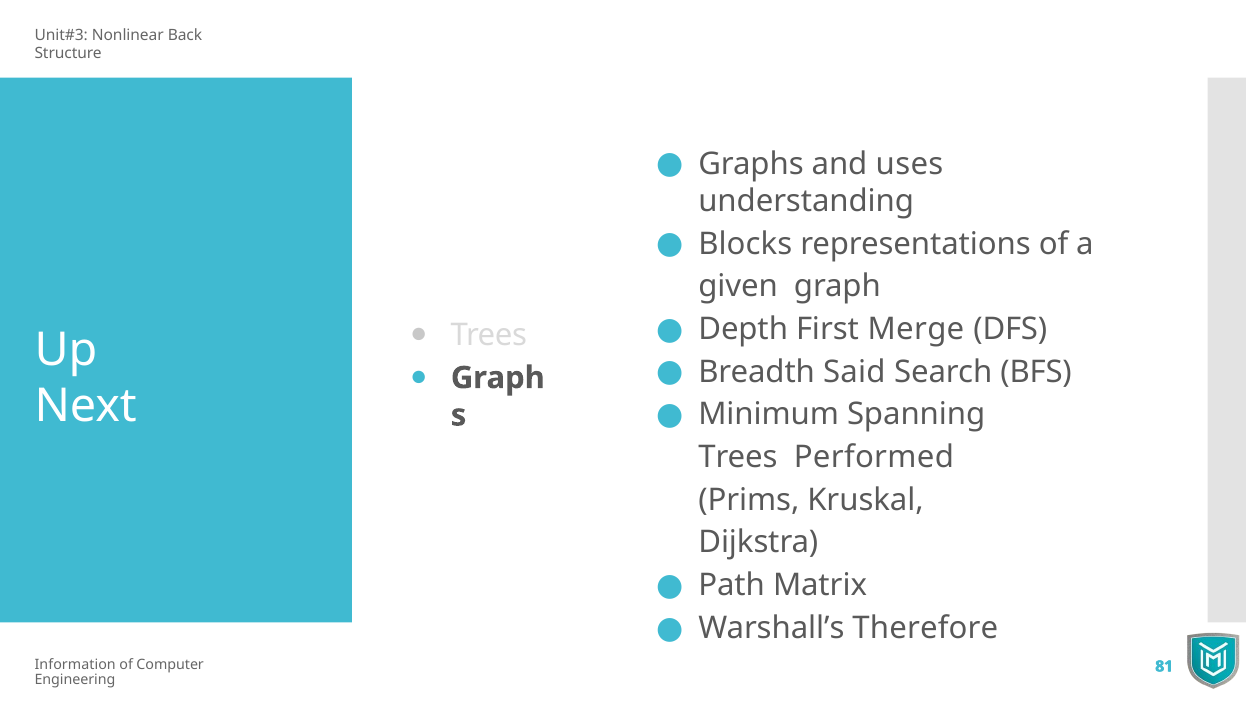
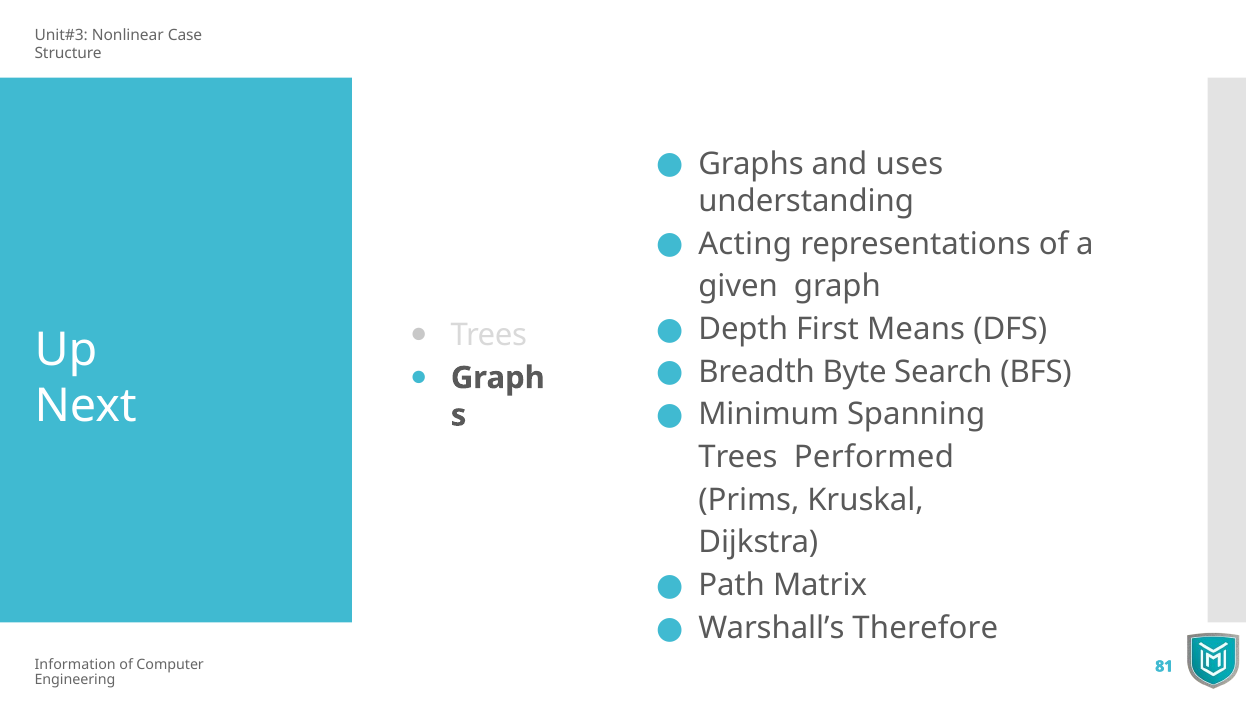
Back: Back -> Case (185, 35)
Blocks: Blocks -> Acting (745, 244)
Merge: Merge -> Means (916, 329)
Said: Said -> Byte (855, 372)
